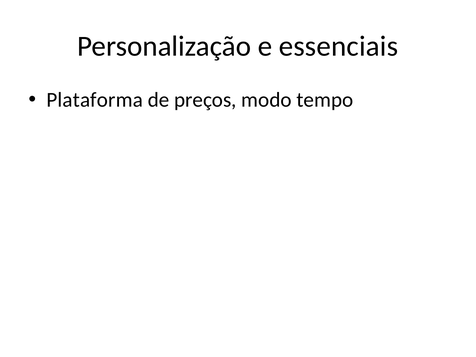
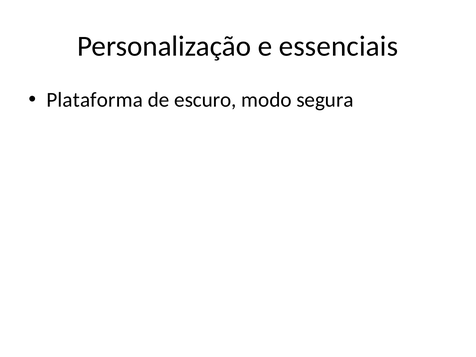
preços: preços -> escuro (205, 100)
tempo: tempo -> segura (325, 100)
